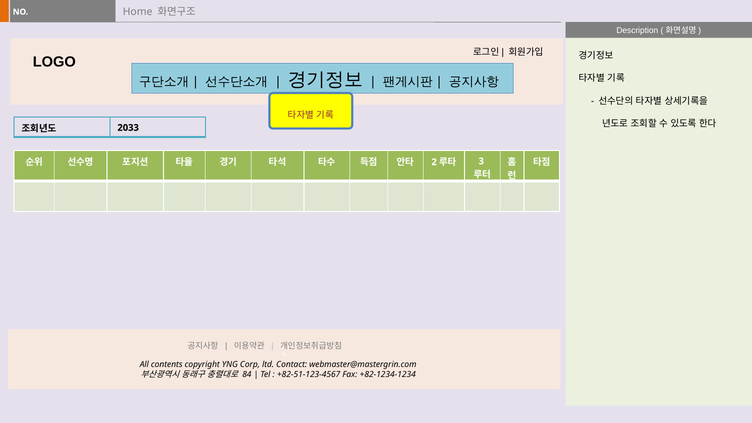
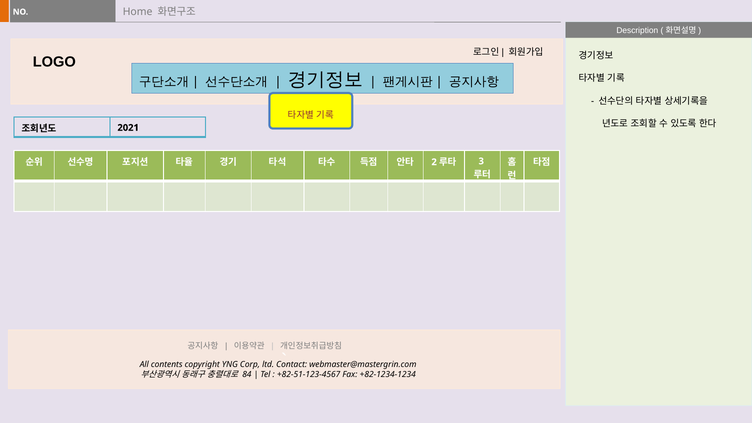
2033: 2033 -> 2021 (128, 128)
